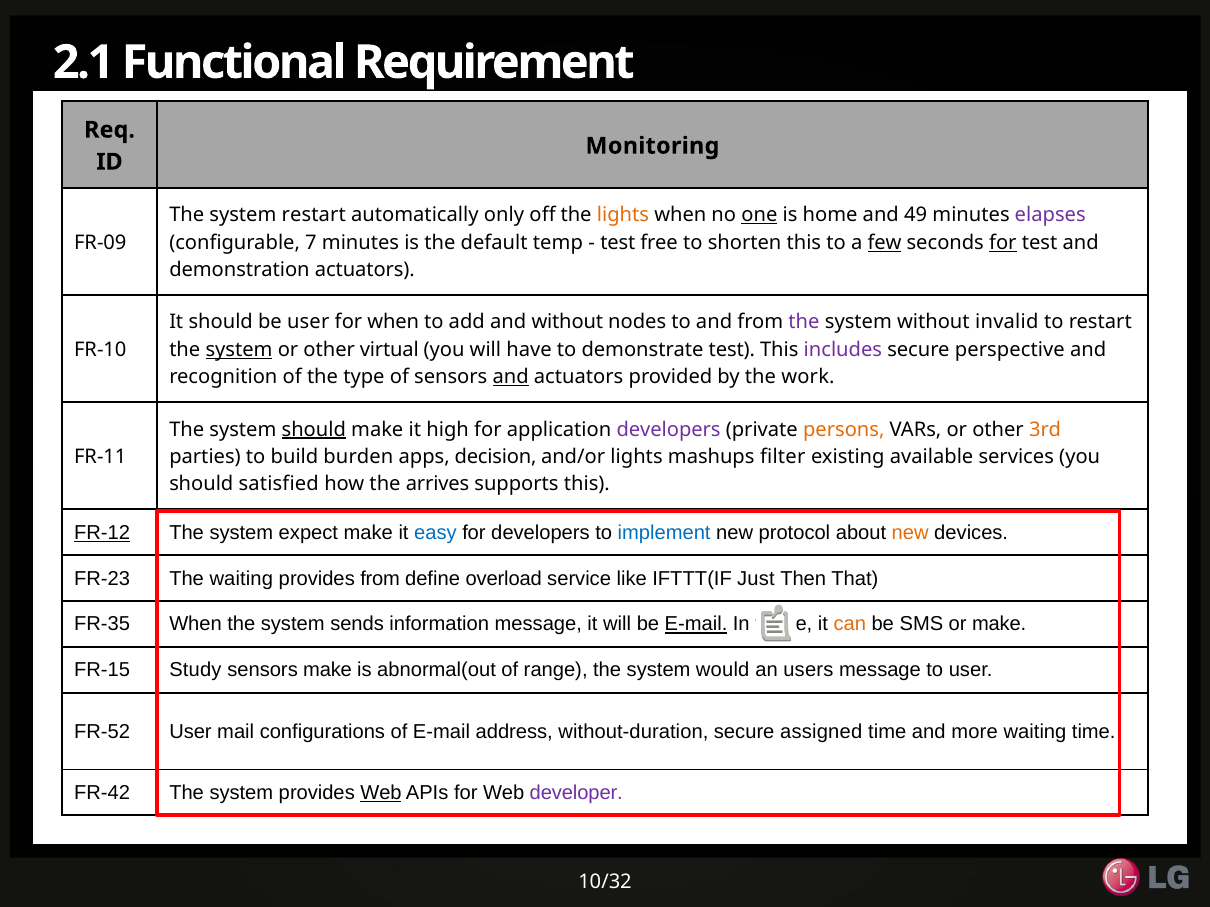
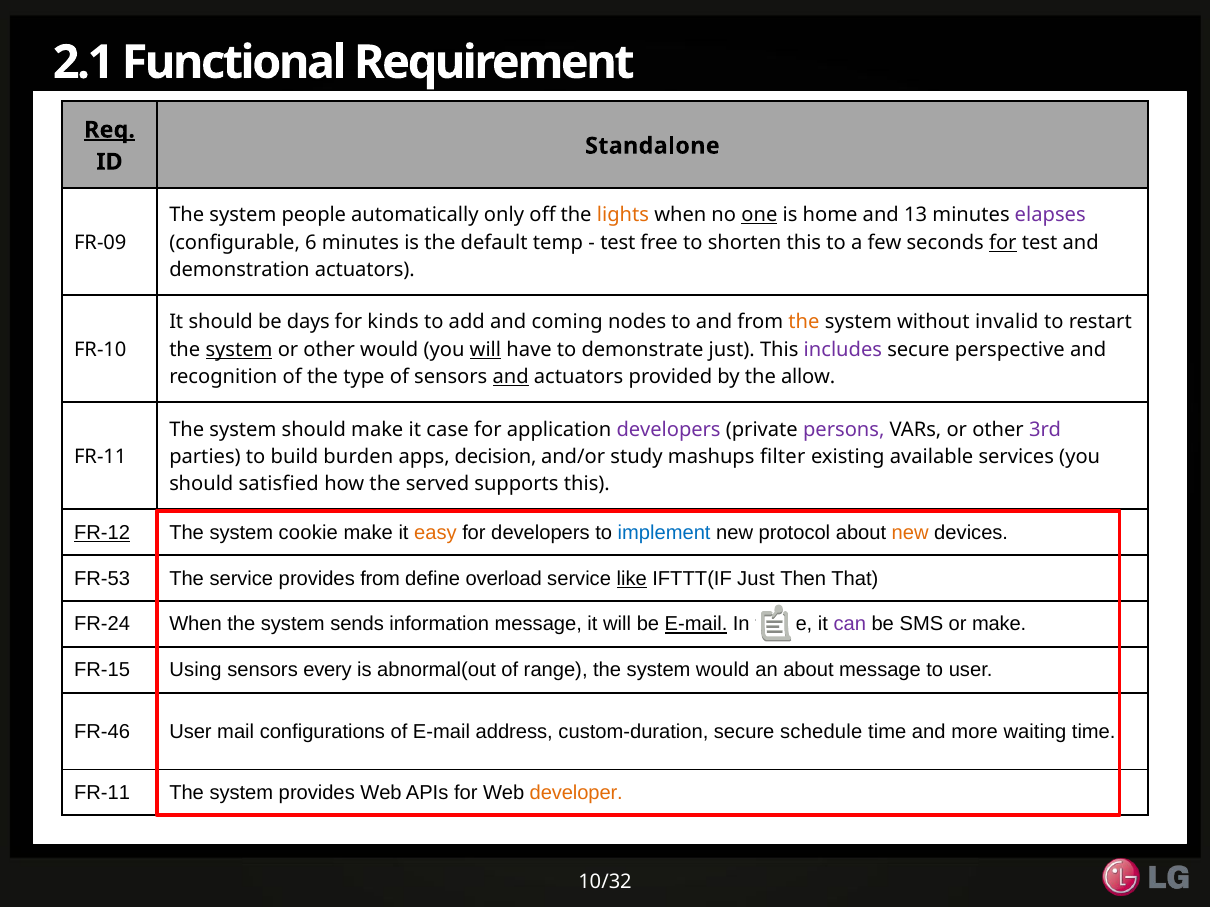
Req underline: none -> present (110, 130)
Monitoring: Monitoring -> Standalone (652, 146)
system restart: restart -> people (314, 215)
49: 49 -> 13 (916, 215)
7: 7 -> 6 (311, 243)
few underline: present -> none (885, 243)
be user: user -> days (308, 322)
for when: when -> kinds (393, 322)
and without: without -> coming (567, 322)
the colour: purple -> orange (804, 322)
other virtual: virtual -> would (389, 350)
will underline: none -> present (485, 350)
demonstrate test: test -> just (732, 350)
work: work -> allow (808, 377)
should underline: present -> none (314, 430)
high: high -> case (448, 430)
persons colour: orange -> purple (844, 430)
3rd colour: orange -> purple (1045, 430)
and/or lights: lights -> study (637, 457)
arrives: arrives -> served (438, 485)
expect: expect -> cookie (308, 533)
easy colour: blue -> orange (435, 533)
FR-23: FR-23 -> FR-53 (102, 579)
The waiting: waiting -> service (241, 579)
like underline: none -> present (632, 579)
FR-35: FR-35 -> FR-24 (102, 625)
can colour: orange -> purple (850, 625)
Study: Study -> Using (195, 671)
sensors make: make -> every (328, 671)
an users: users -> about (808, 671)
FR-52: FR-52 -> FR-46 (102, 732)
without-duration: without-duration -> custom-duration (633, 732)
assigned: assigned -> schedule (821, 732)
FR-42: FR-42 -> FR-11 (102, 793)
Web underline: present -> none (381, 793)
developer colour: purple -> orange (576, 793)
